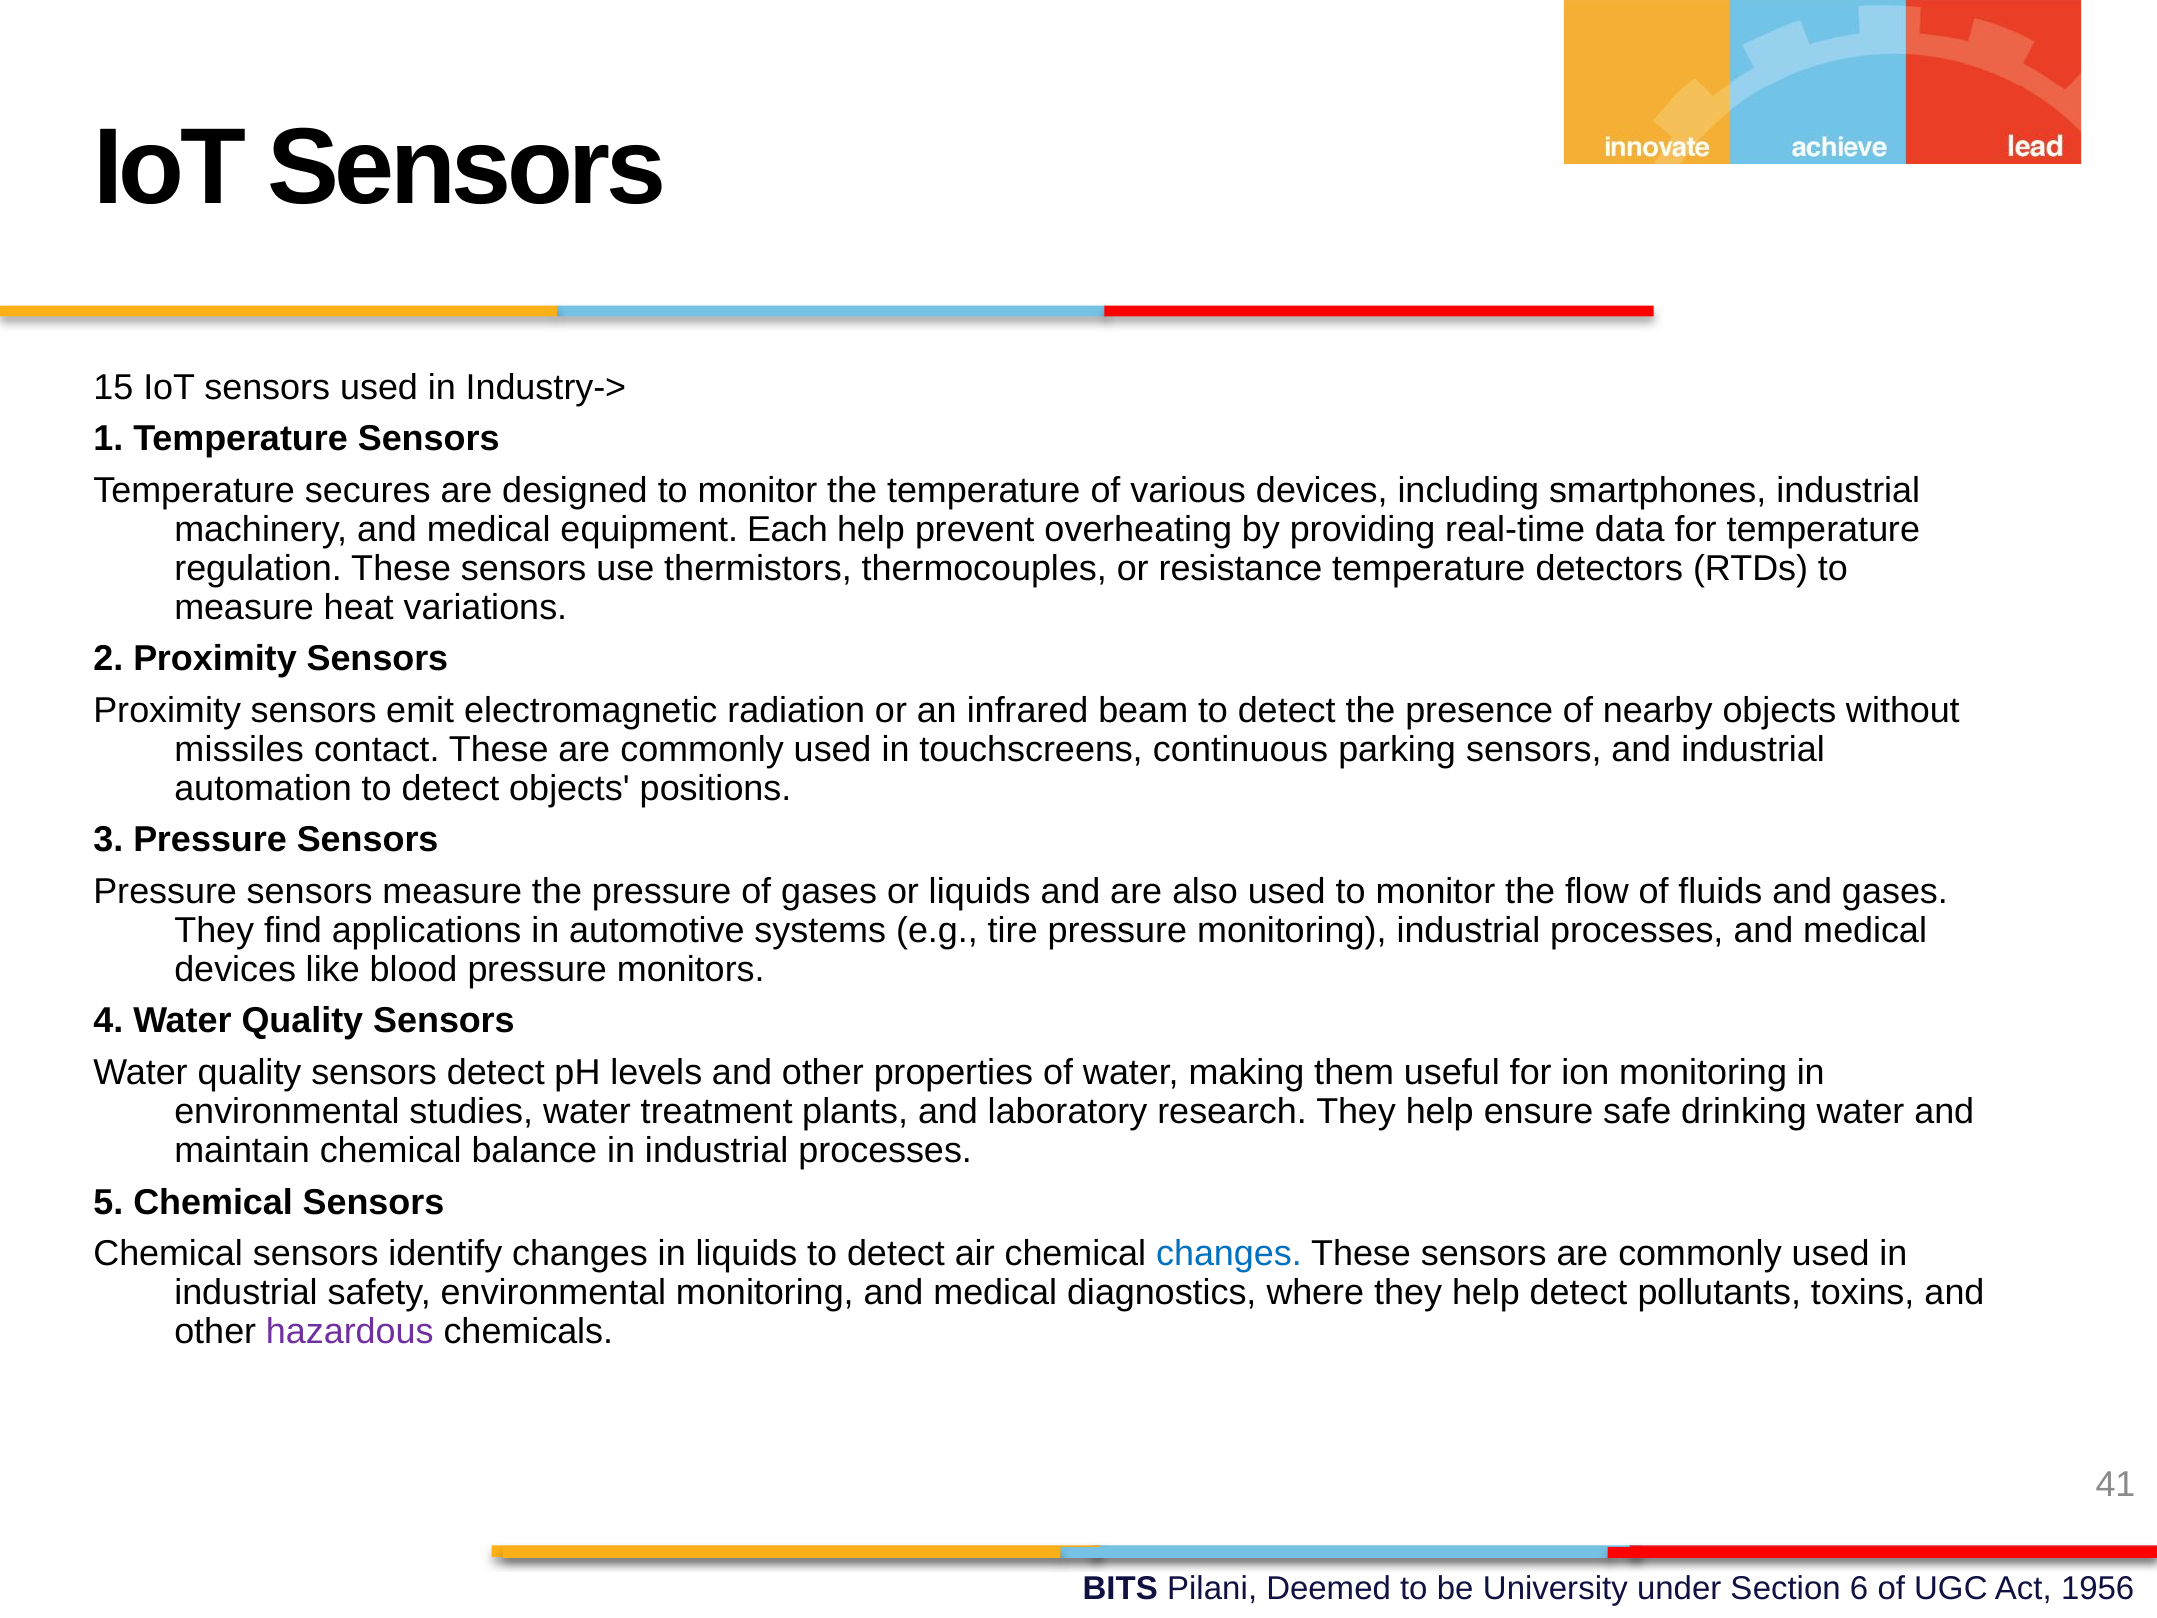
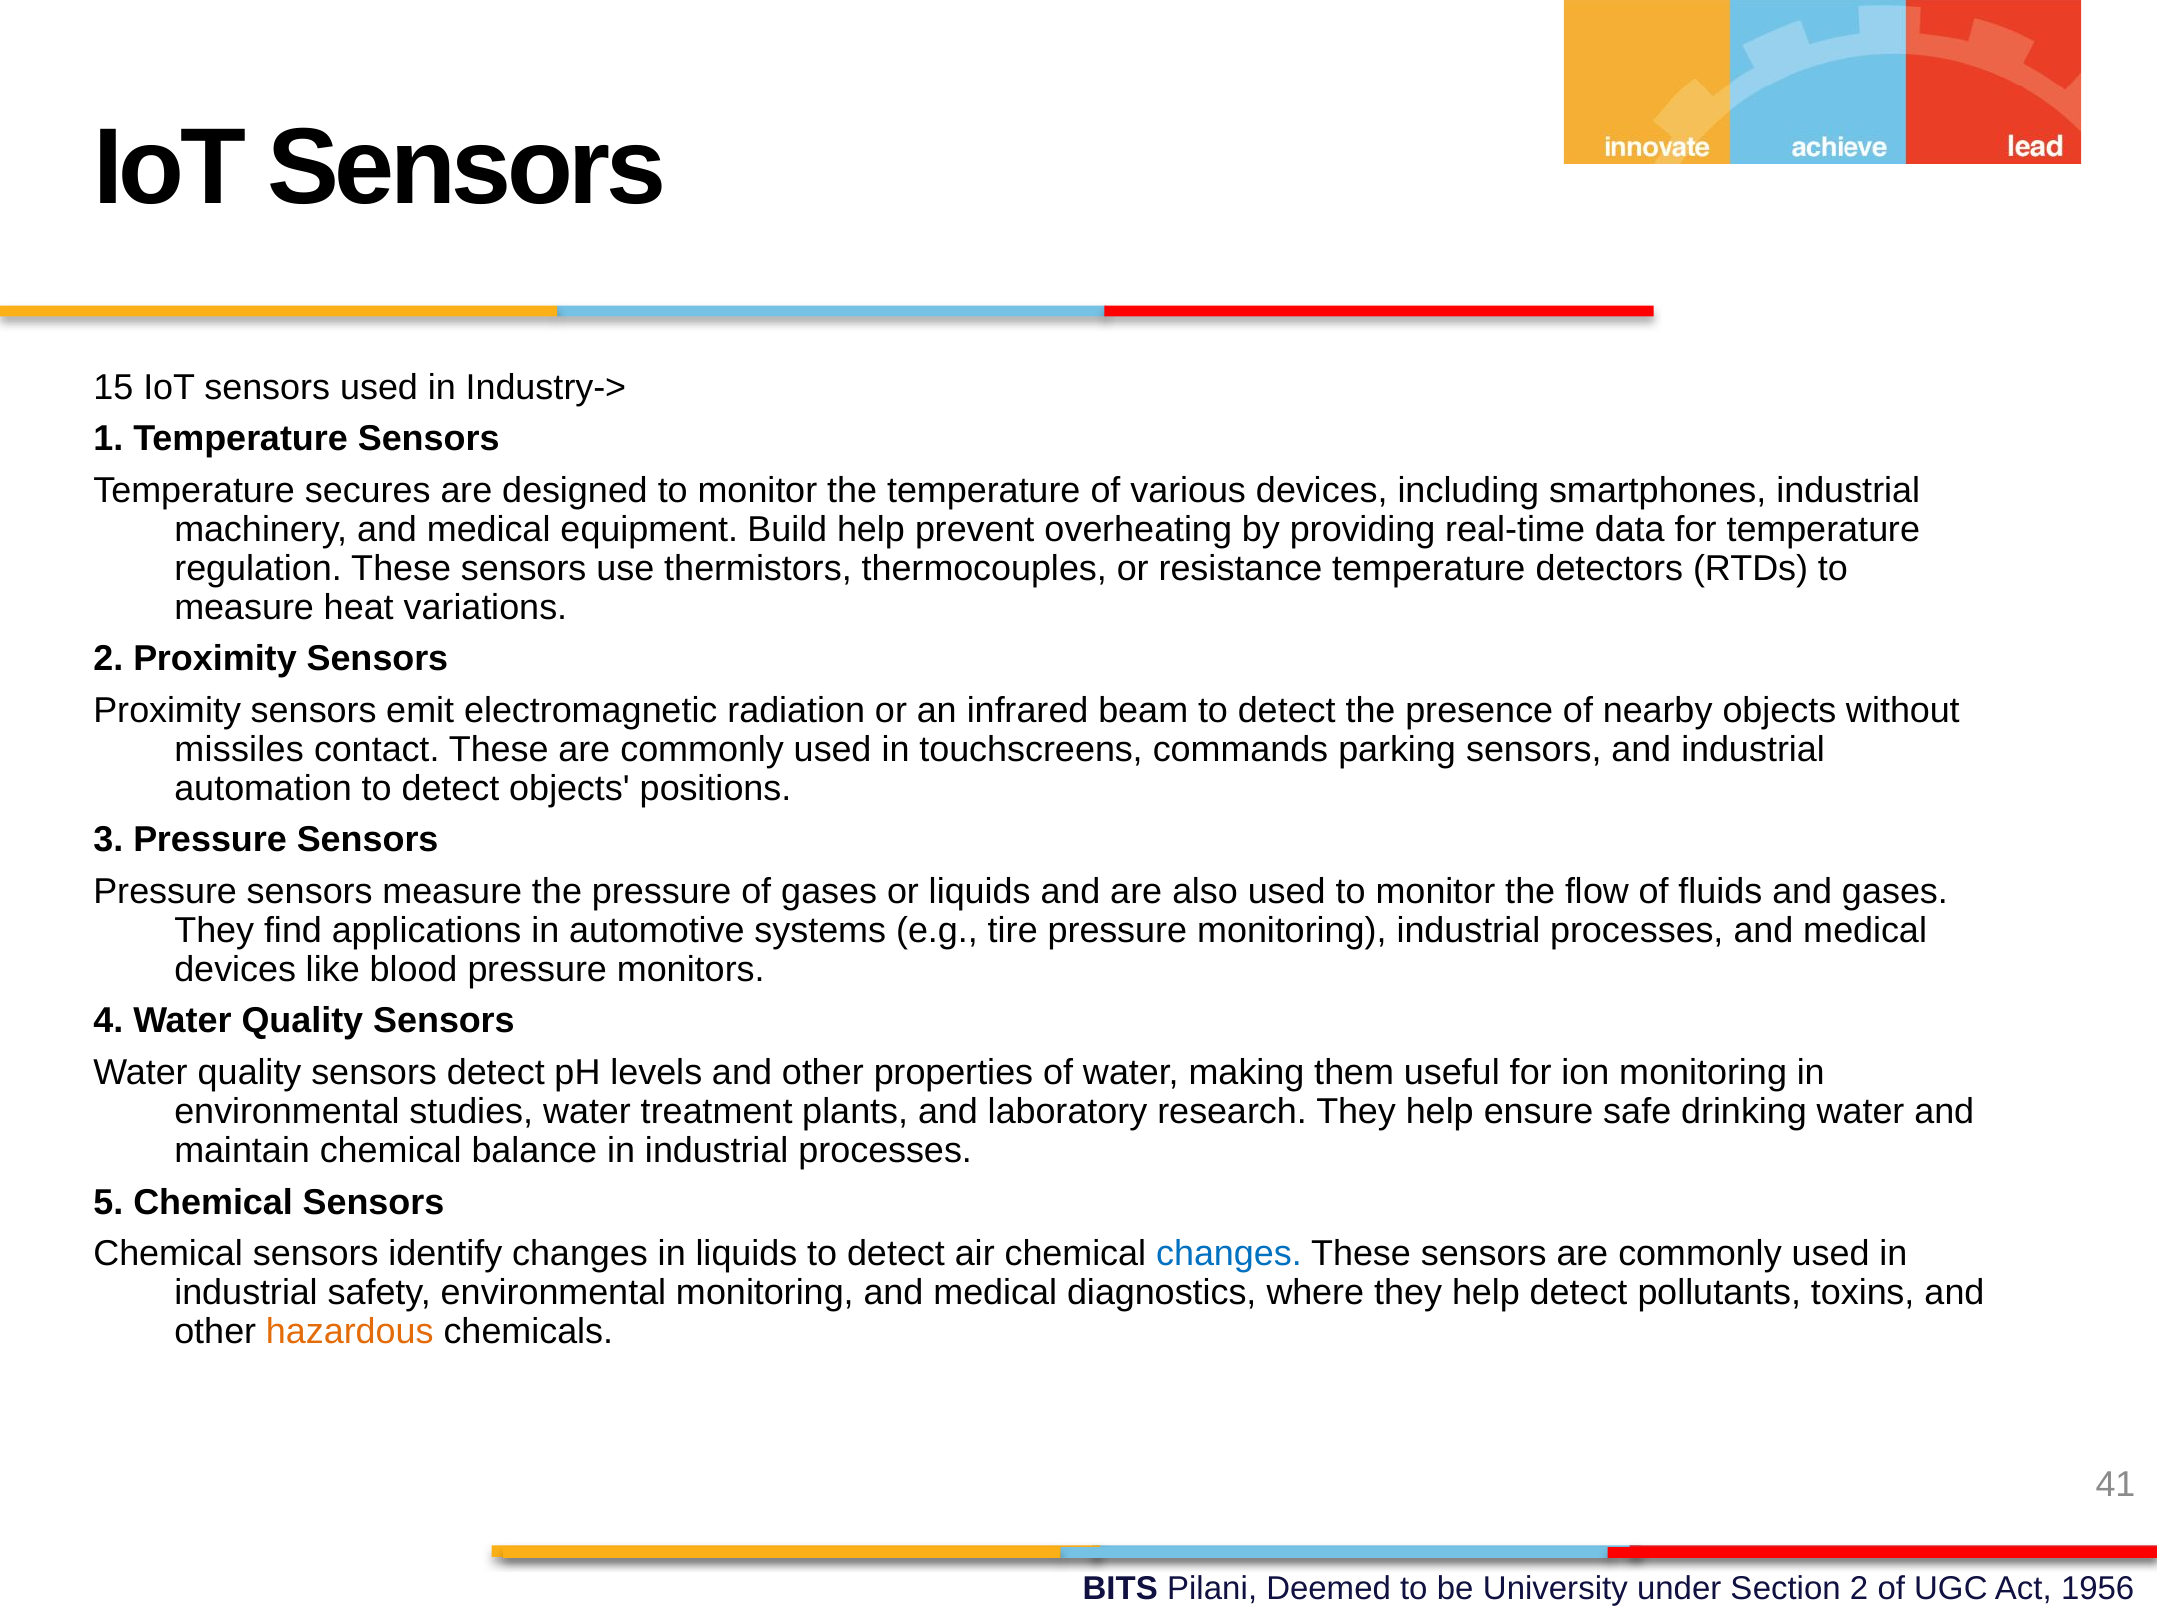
Each: Each -> Build (787, 530)
continuous: continuous -> commands (1240, 749)
hazardous colour: purple -> orange (350, 1331)
6: 6 -> 2 (1859, 1589)
